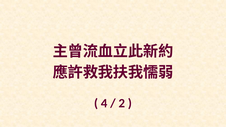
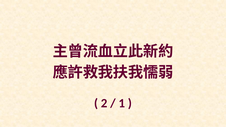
4: 4 -> 2 (104, 103)
2: 2 -> 1 (122, 103)
